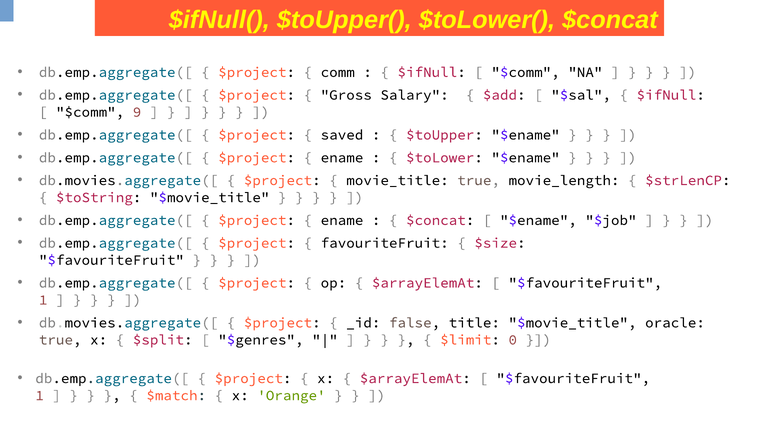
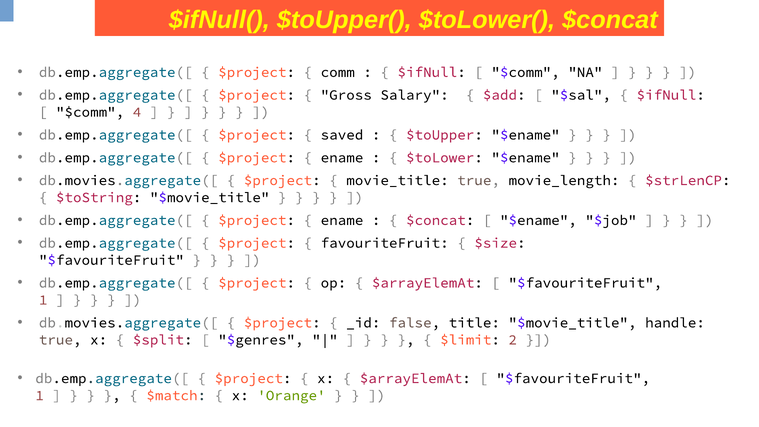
9: 9 -> 4 (137, 112)
oracle: oracle -> handle (675, 323)
0: 0 -> 2 (513, 340)
